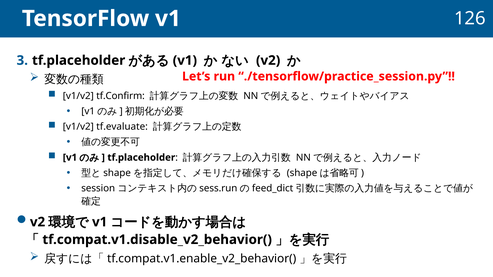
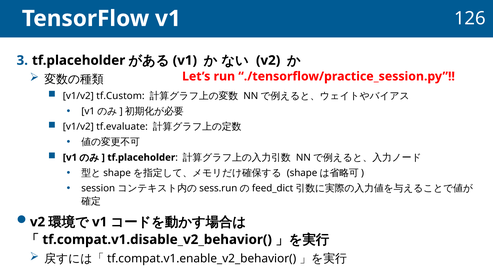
tf.Confirm: tf.Confirm -> tf.Custom (120, 96)
